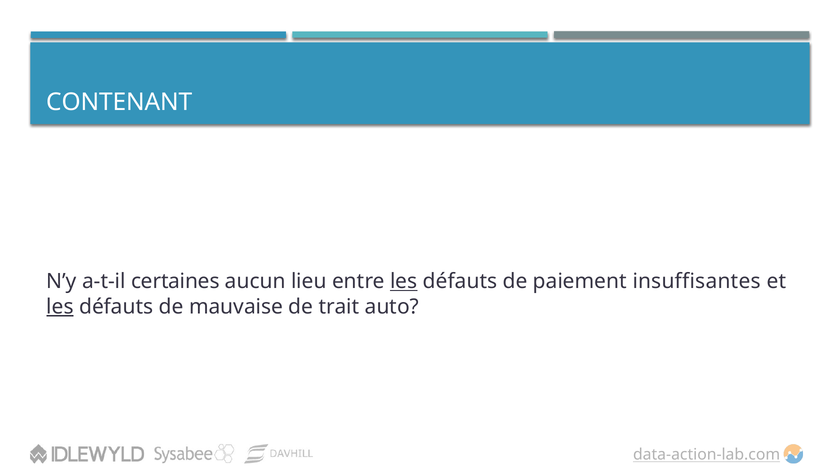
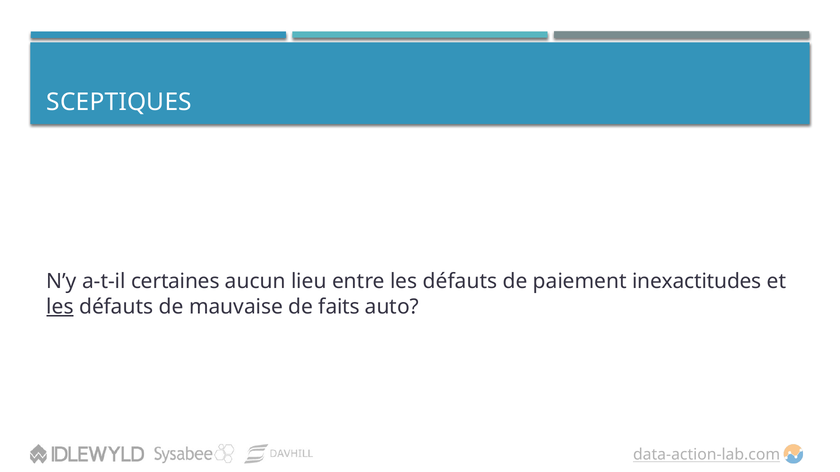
CONTENANT: CONTENANT -> SCEPTIQUES (119, 102)
les underline: present -> none (404, 282)
insuffisantes: insuffisantes -> inexactitudes (697, 282)
trait: trait -> faits (339, 307)
